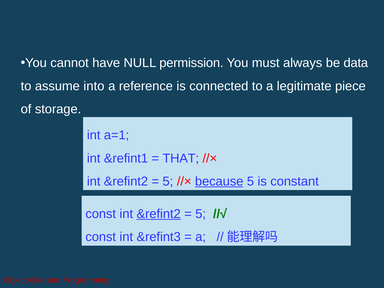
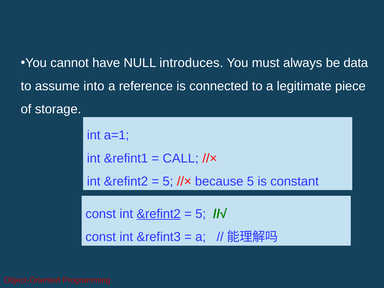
permission: permission -> introduces (191, 63)
THAT: THAT -> CALL (181, 158)
because underline: present -> none (219, 181)
